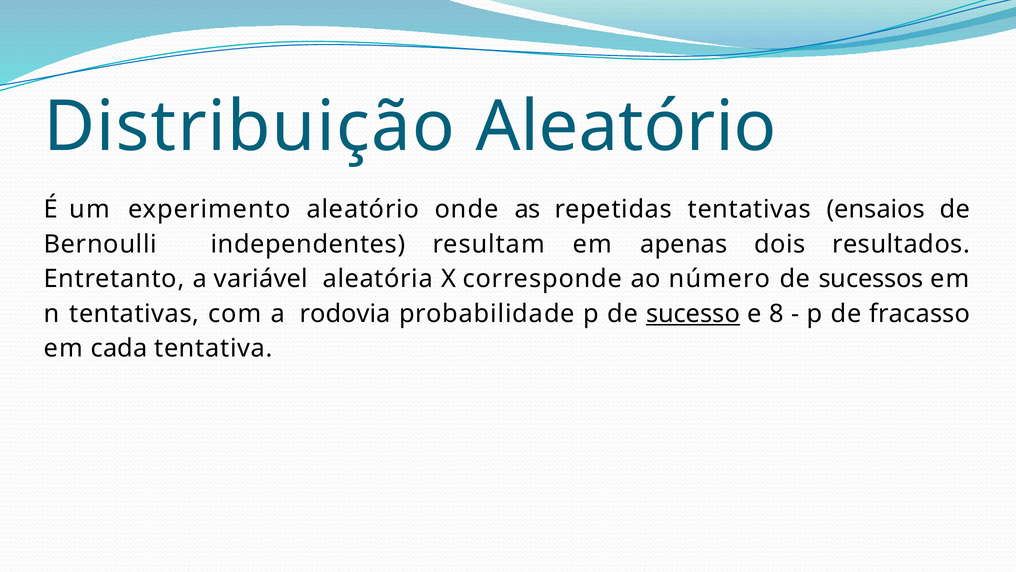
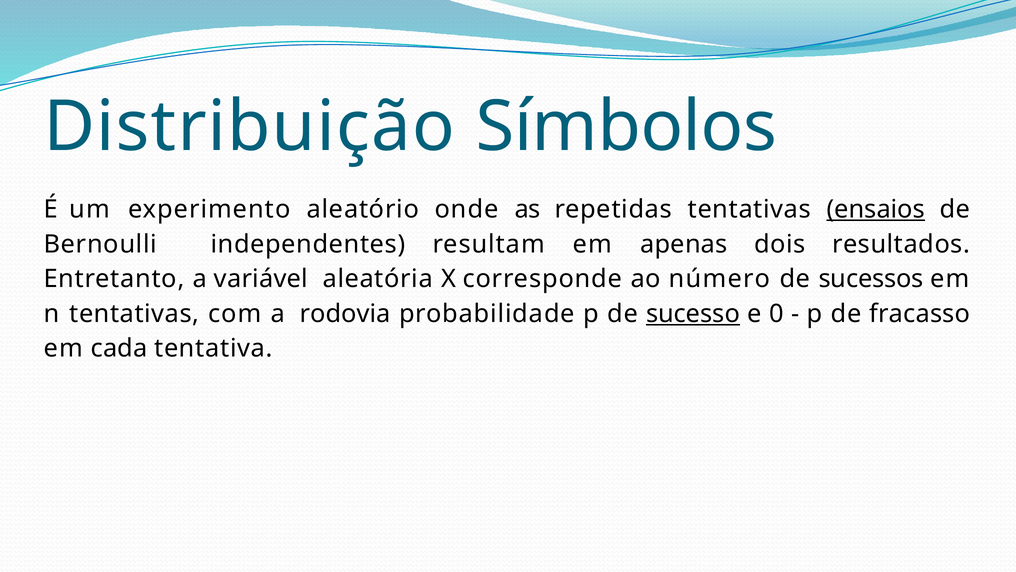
Distribuição Aleatório: Aleatório -> Símbolos (626, 127)
ensaios underline: none -> present (876, 209)
8: 8 -> 0 (776, 313)
